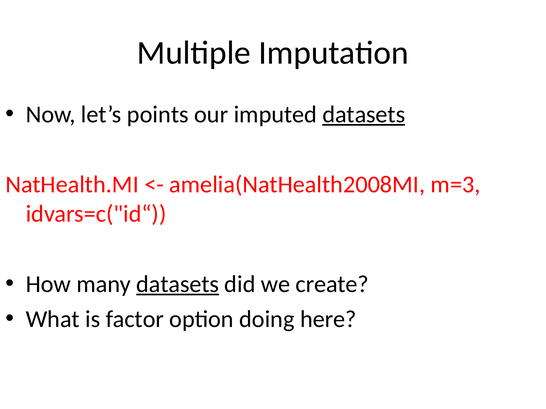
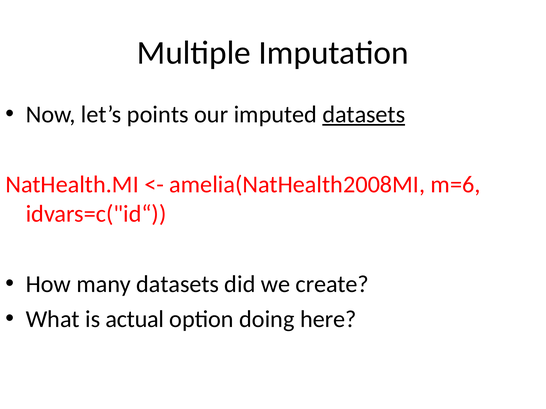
m=3: m=3 -> m=6 (456, 185)
datasets underline: present -> none (178, 284)
factor: factor -> actual (135, 320)
